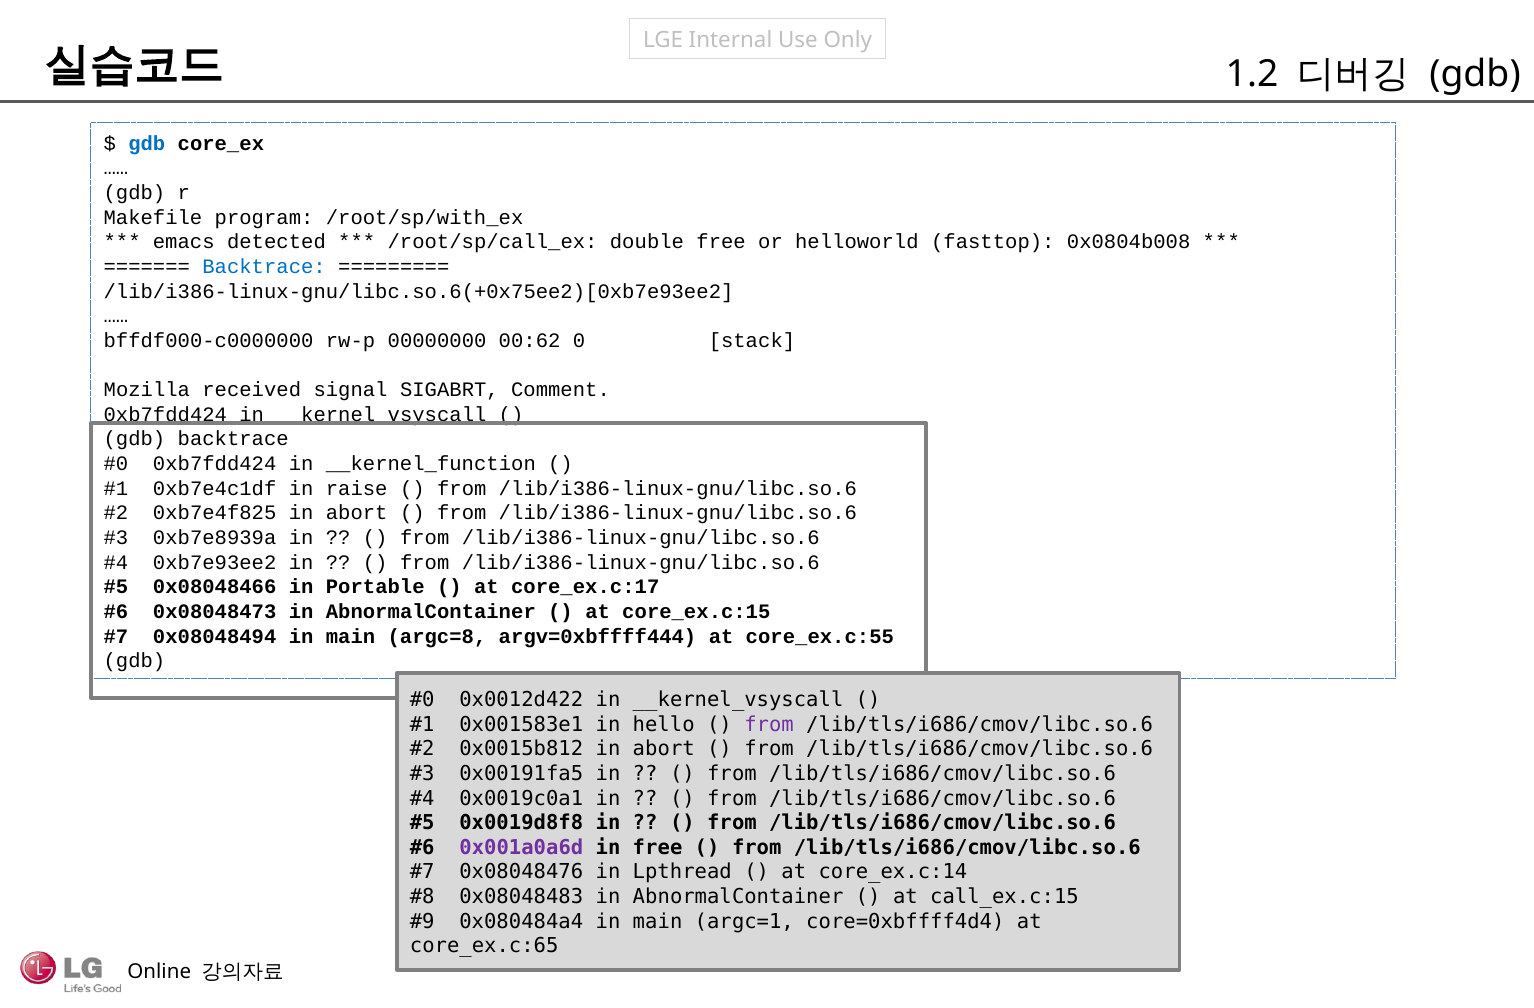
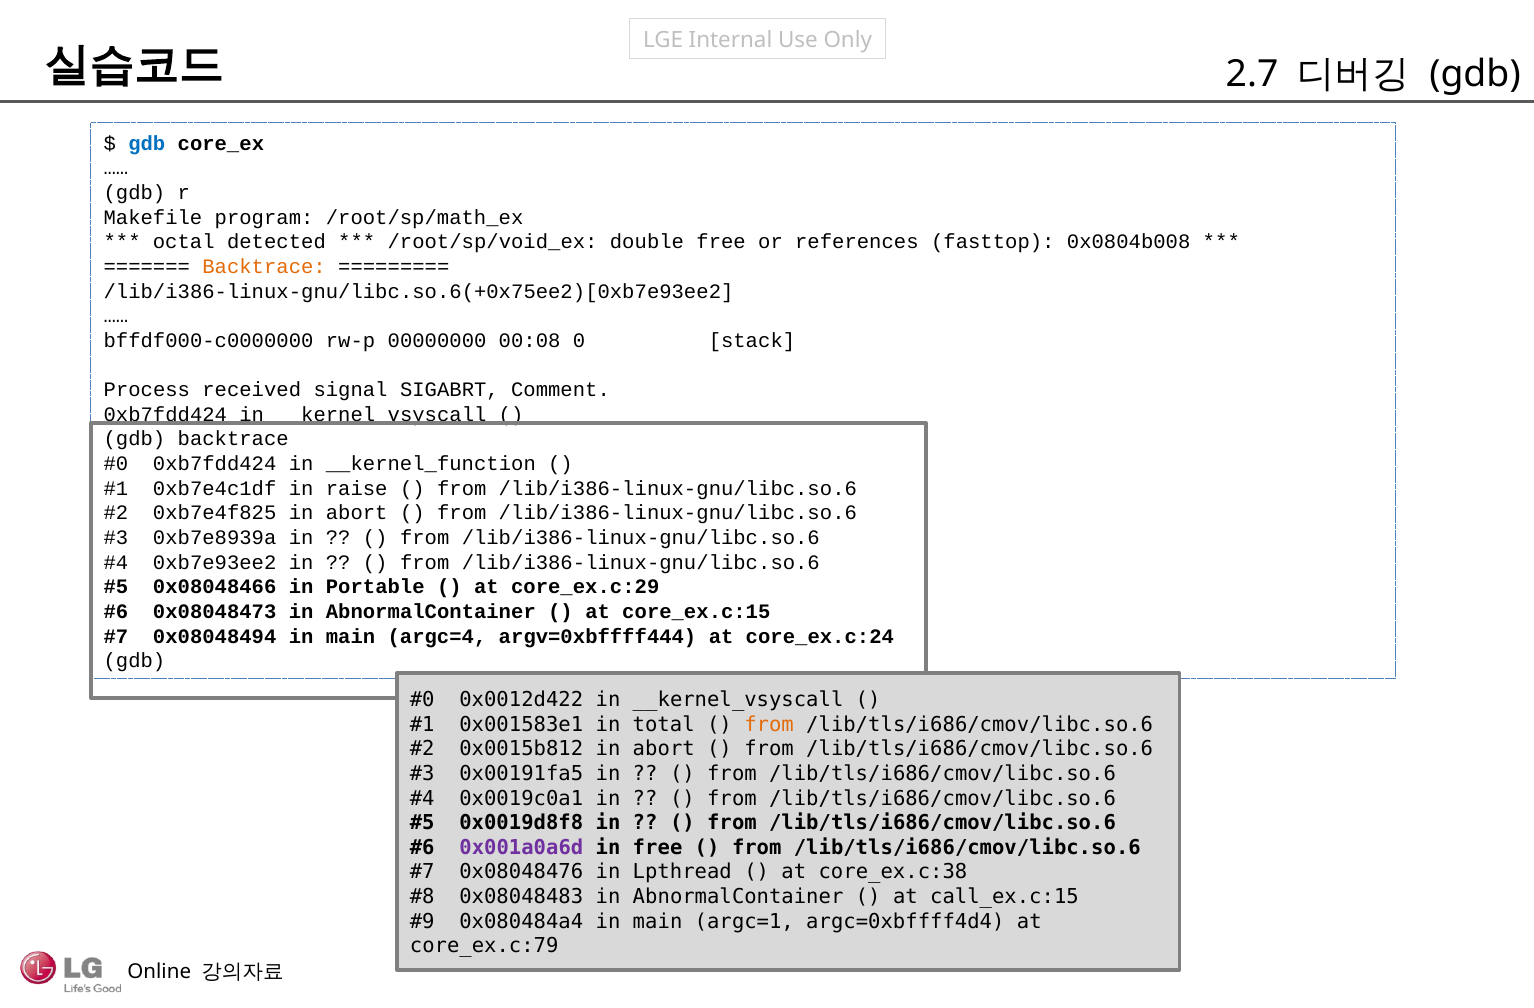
1.2: 1.2 -> 2.7 (1252, 74)
/root/sp/with_ex: /root/sp/with_ex -> /root/sp/math_ex (425, 217)
emacs: emacs -> octal (184, 242)
/root/sp/call_ex: /root/sp/call_ex -> /root/sp/void_ex (493, 242)
helloworld: helloworld -> references (857, 242)
Backtrace colour: blue -> orange (264, 266)
00:62: 00:62 -> 00:08 (530, 340)
Mozilla: Mozilla -> Process (147, 390)
core_ex.c:17: core_ex.c:17 -> core_ex.c:29 (585, 587)
argc=8: argc=8 -> argc=4 (437, 636)
core_ex.c:55: core_ex.c:55 -> core_ex.c:24 (820, 636)
hello: hello -> total (664, 724)
from colour: purple -> orange (769, 724)
core_ex.c:14: core_ex.c:14 -> core_ex.c:38 (893, 872)
core=0xbffff4d4: core=0xbffff4d4 -> argc=0xbffff4d4 (905, 921)
core_ex.c:65: core_ex.c:65 -> core_ex.c:79 (484, 946)
